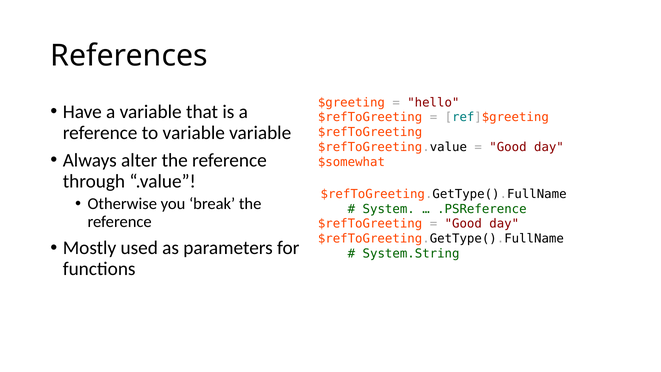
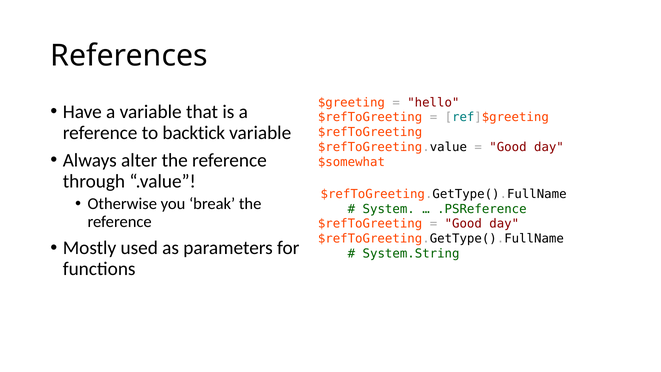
to variable: variable -> backtick (194, 133)
